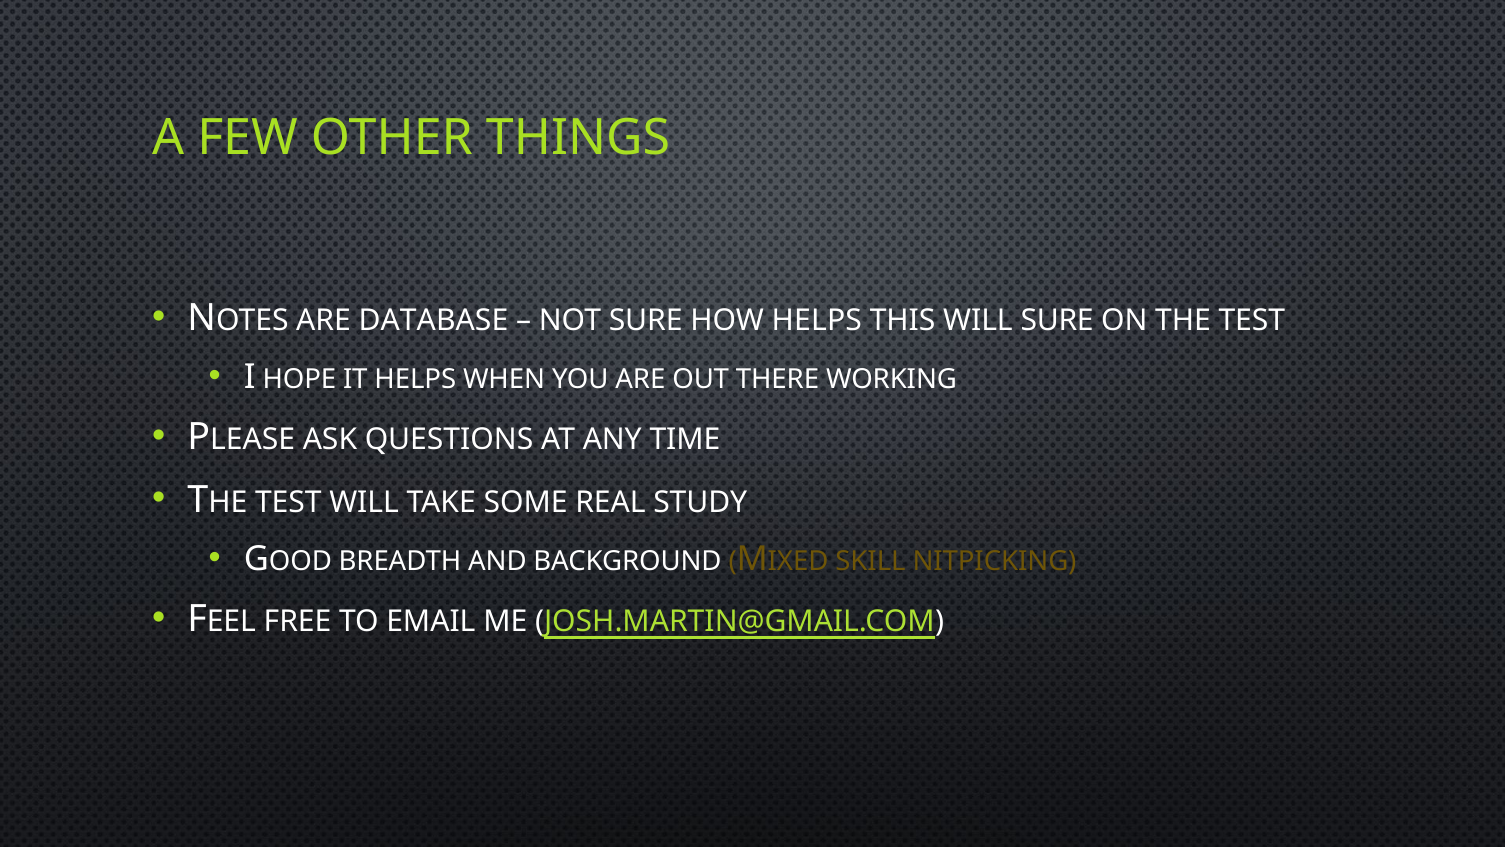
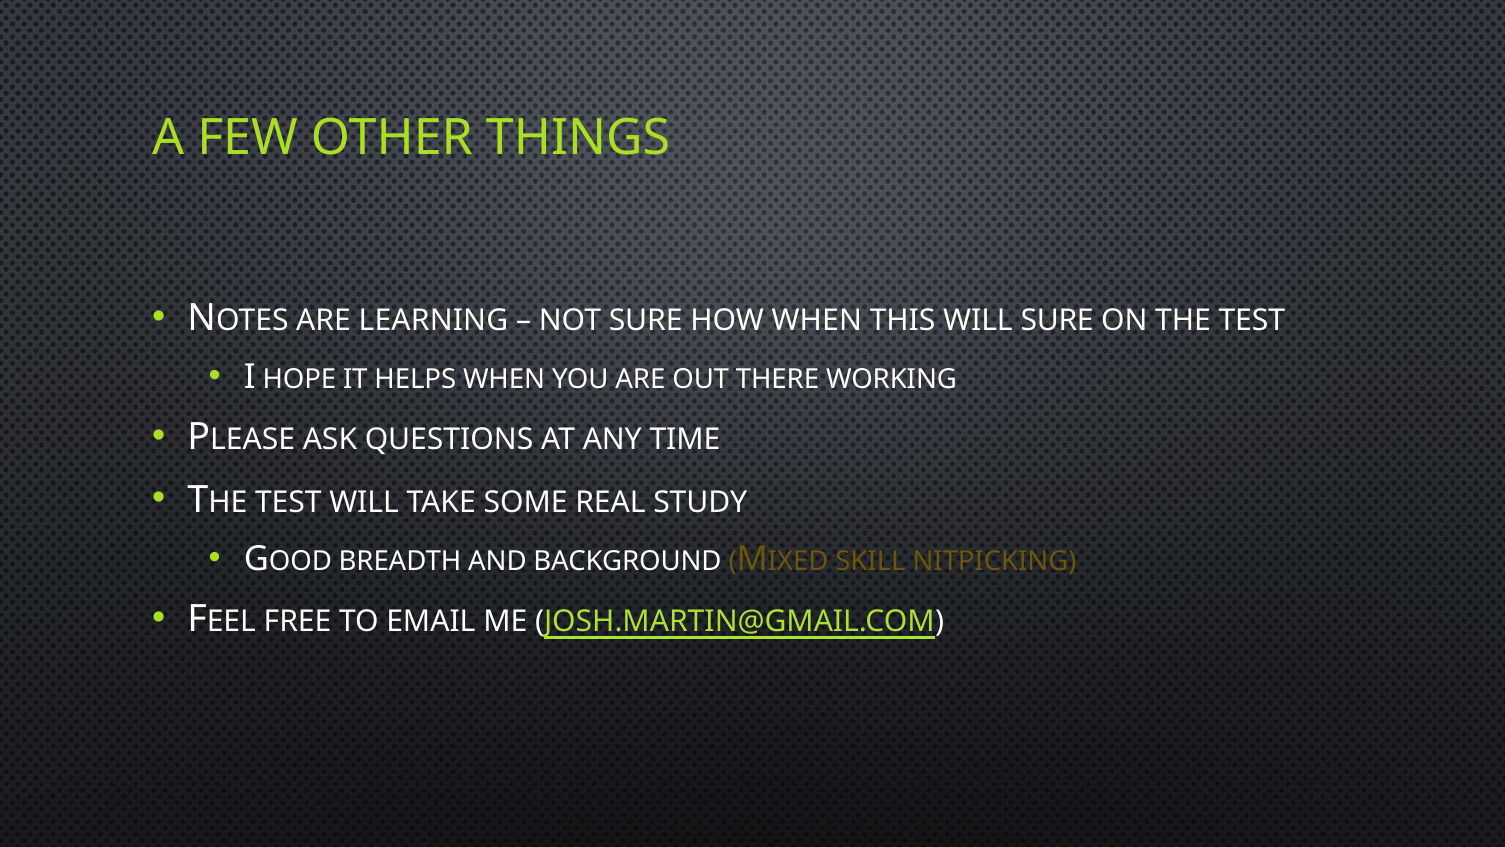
DATABASE: DATABASE -> LEARNING (433, 320)
HOW HELPS: HELPS -> WHEN (817, 320)
